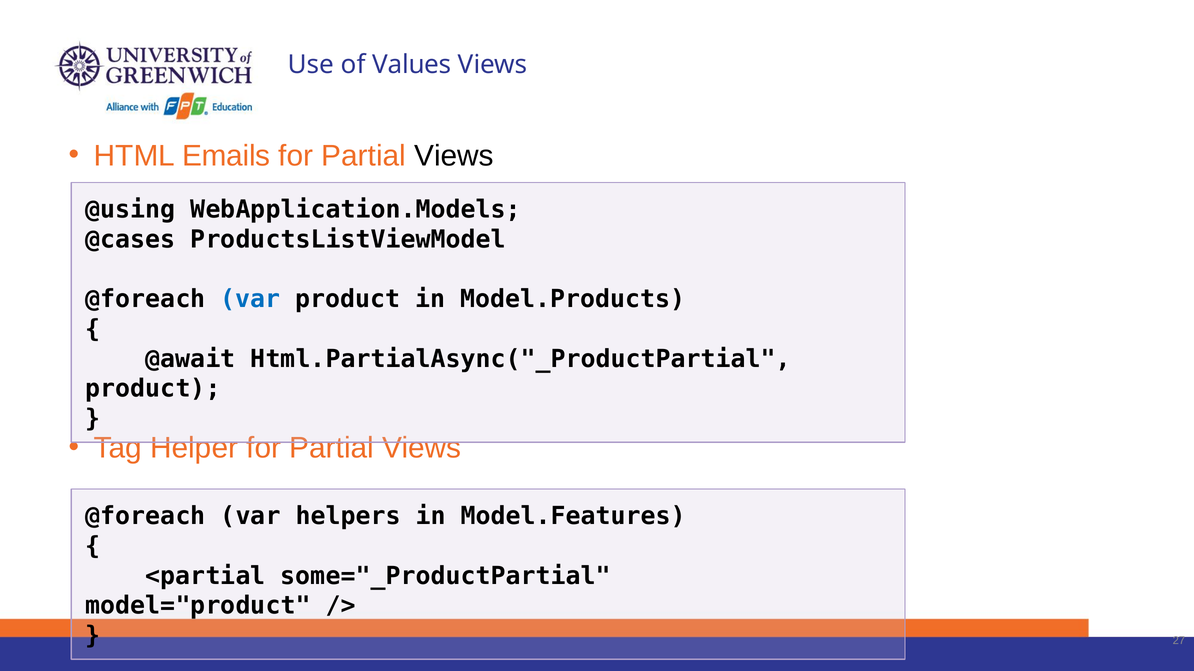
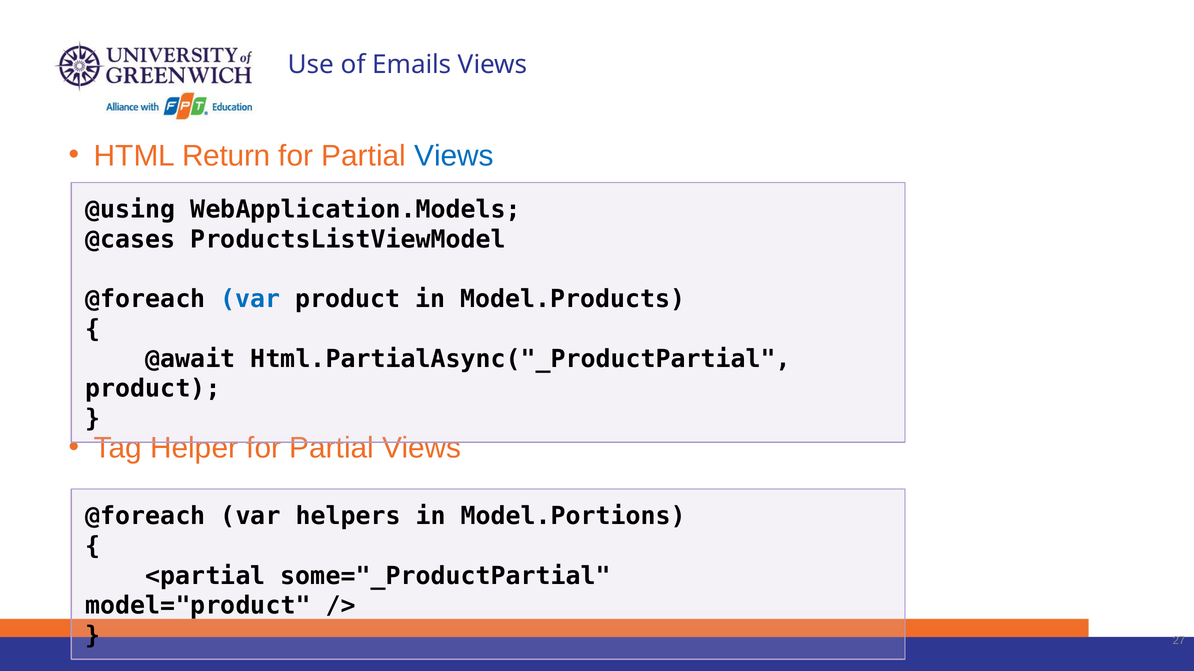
Values: Values -> Emails (412, 65)
Emails: Emails -> Return (226, 156)
Views colour: black -> blue (454, 156)
Model.Features: Model.Features -> Model.Portions (573, 517)
